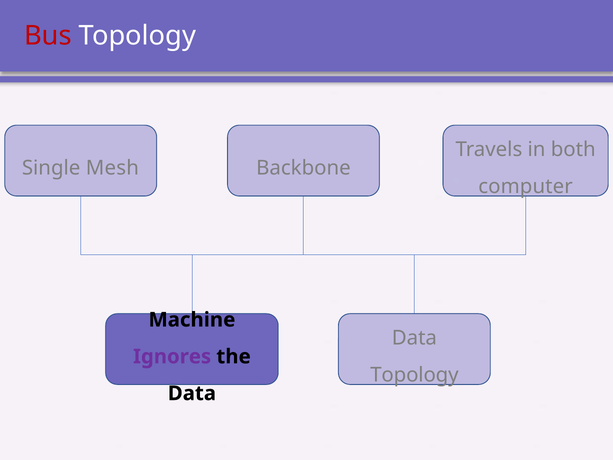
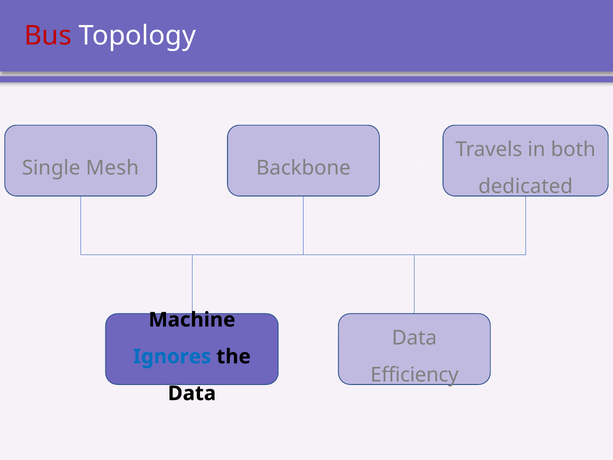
computer: computer -> dedicated (526, 186)
Ignores colour: purple -> blue (172, 356)
Topology: Topology -> Efficiency (414, 375)
